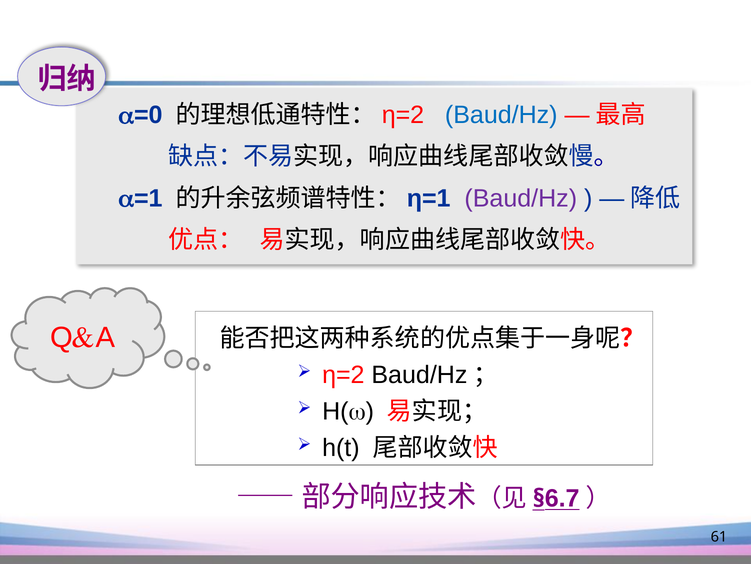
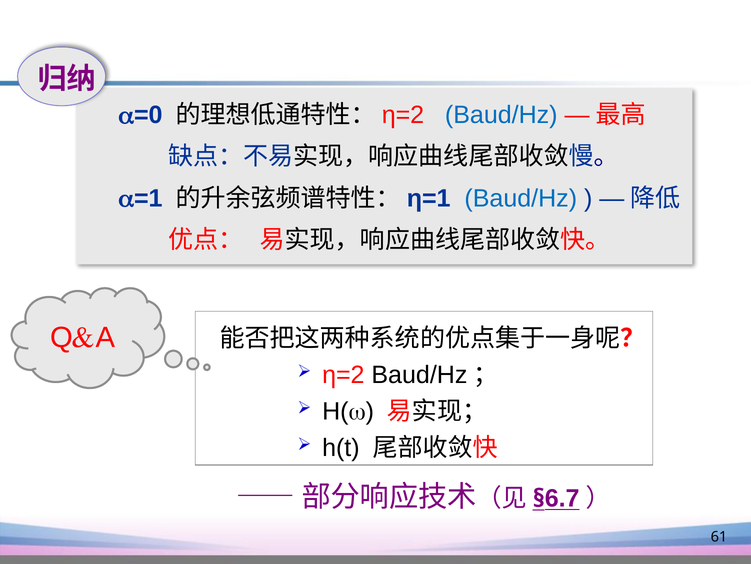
Baud/Hz colour: purple -> blue (521, 198)
